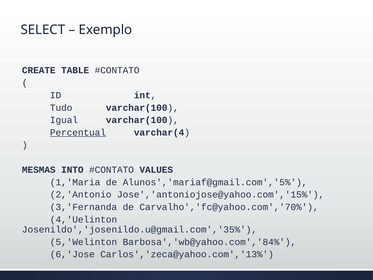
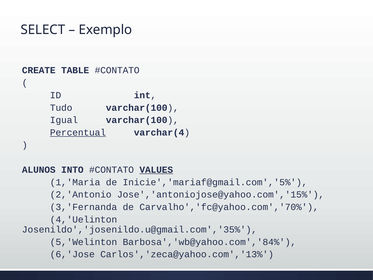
MESMAS: MESMAS -> ALUNOS (39, 170)
VALUES underline: none -> present (156, 170)
Alunos','mariaf@gmail.com','5%: Alunos','mariaf@gmail.com','5% -> Inicie','mariaf@gmail.com','5% (215, 182)
